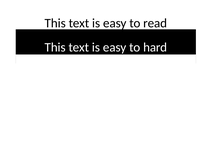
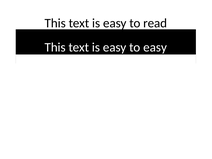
to hard: hard -> easy (155, 47)
